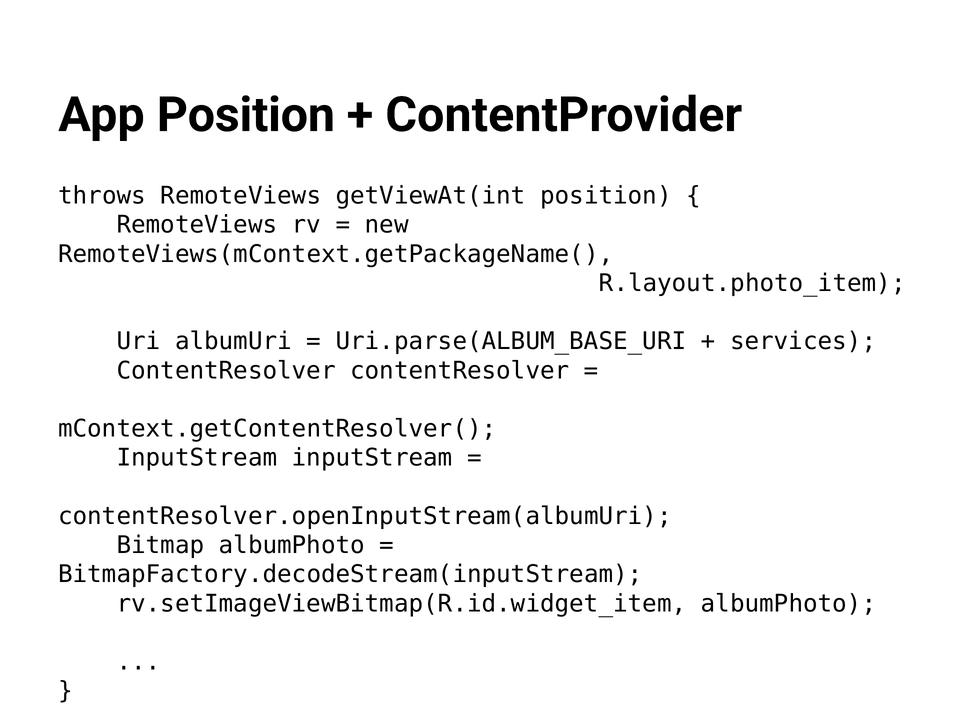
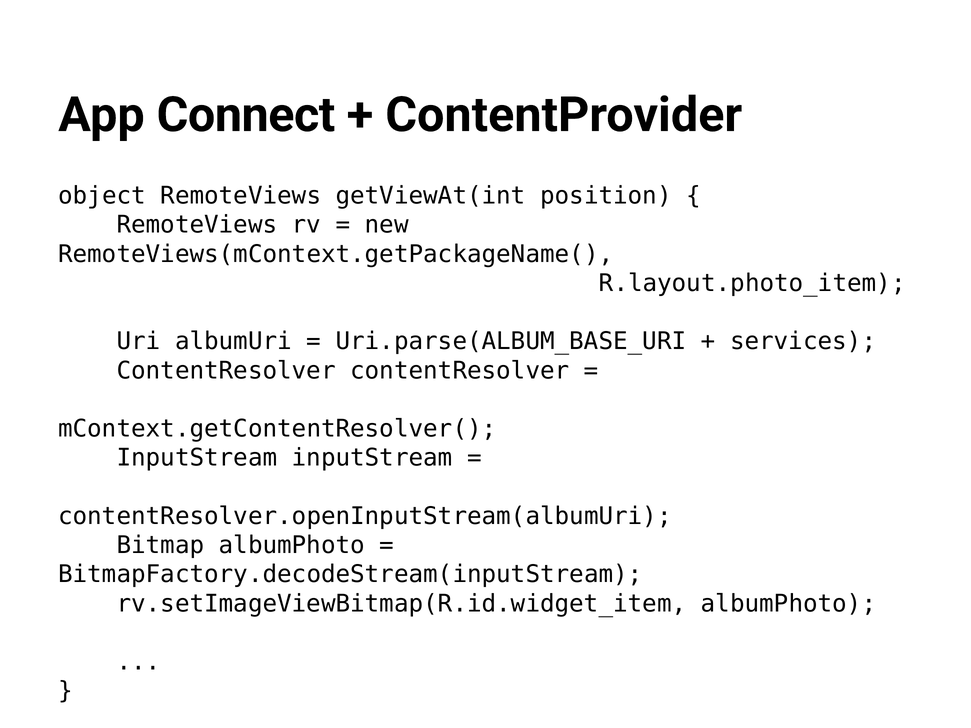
App Position: Position -> Connect (246, 115)
throws: throws -> object (102, 196)
